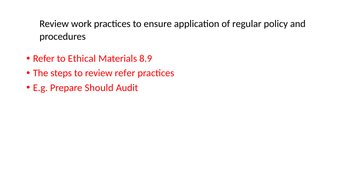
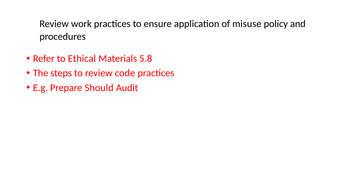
regular: regular -> misuse (247, 24)
8.9: 8.9 -> 5.8 (146, 59)
review refer: refer -> code (125, 73)
